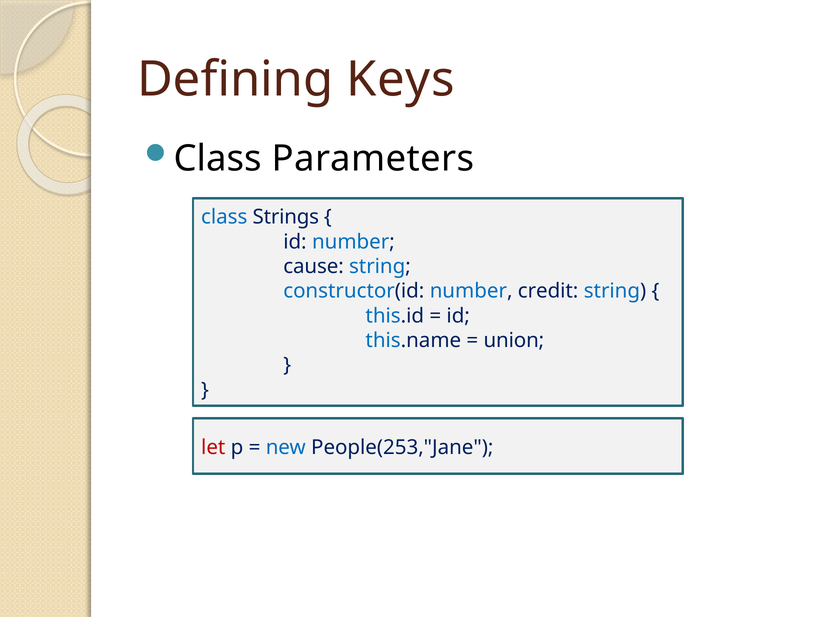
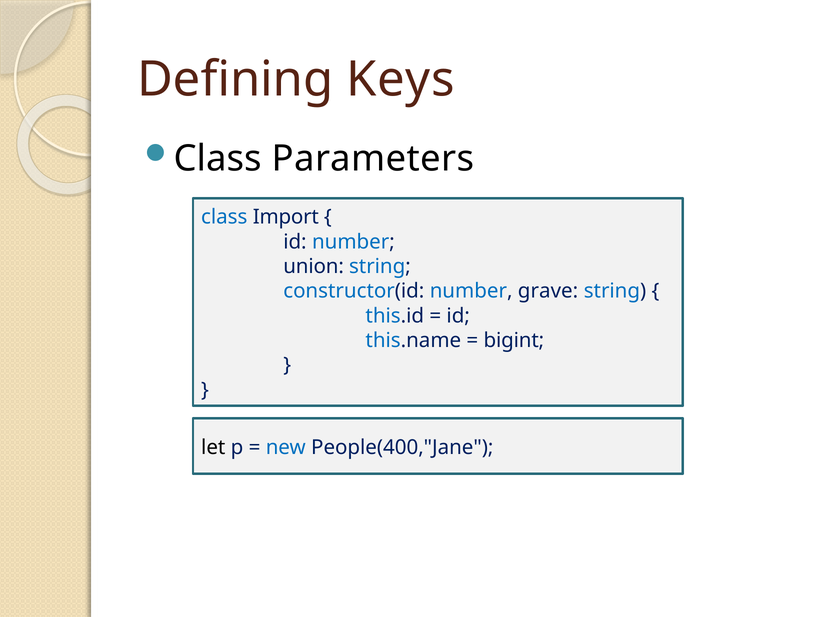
Strings: Strings -> Import (286, 217)
cause: cause -> union (314, 266)
credit: credit -> grave (548, 291)
union: union -> bigint (514, 340)
let colour: red -> black (213, 447)
People(253,"Jane: People(253,"Jane -> People(400,"Jane (402, 447)
